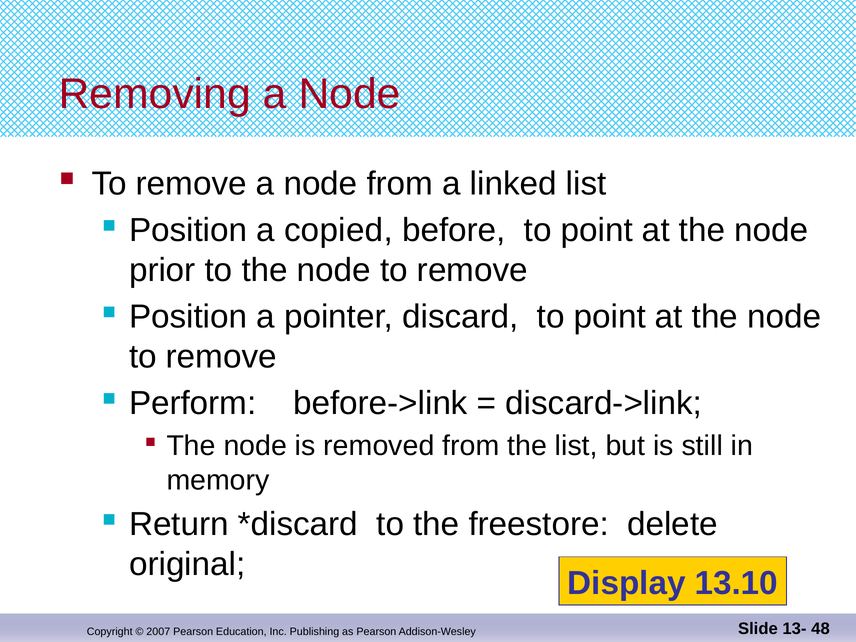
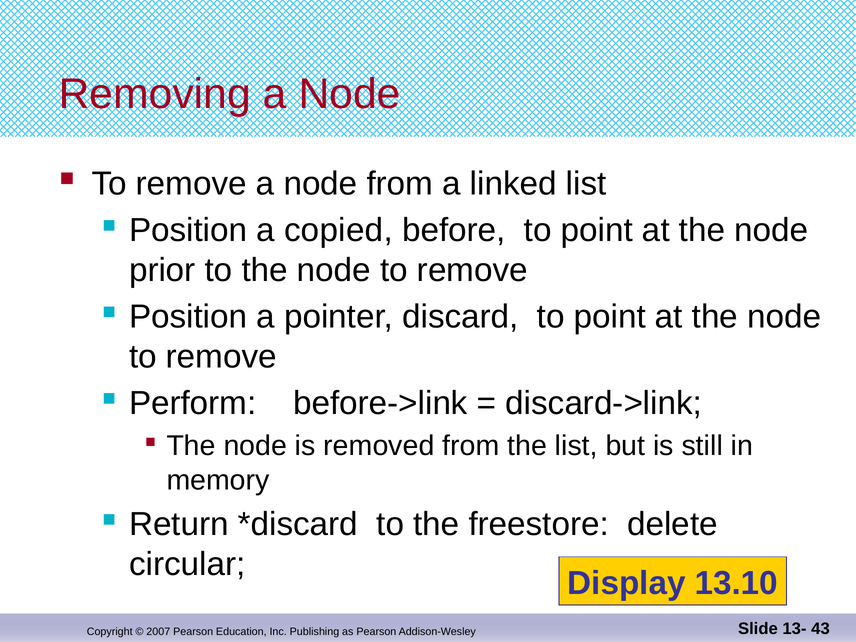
original: original -> circular (187, 564)
48: 48 -> 43 (821, 629)
